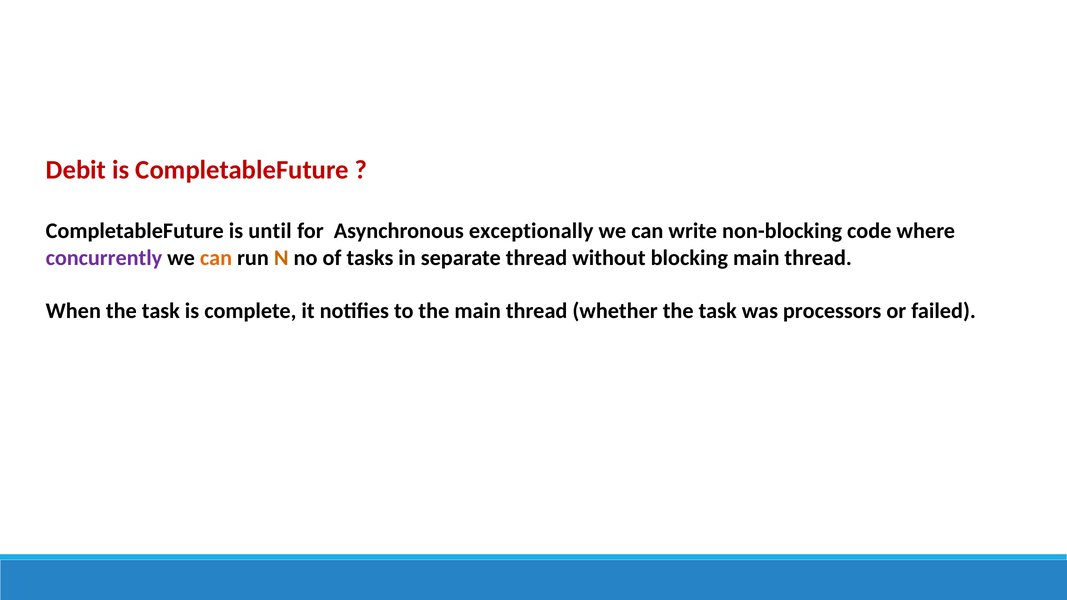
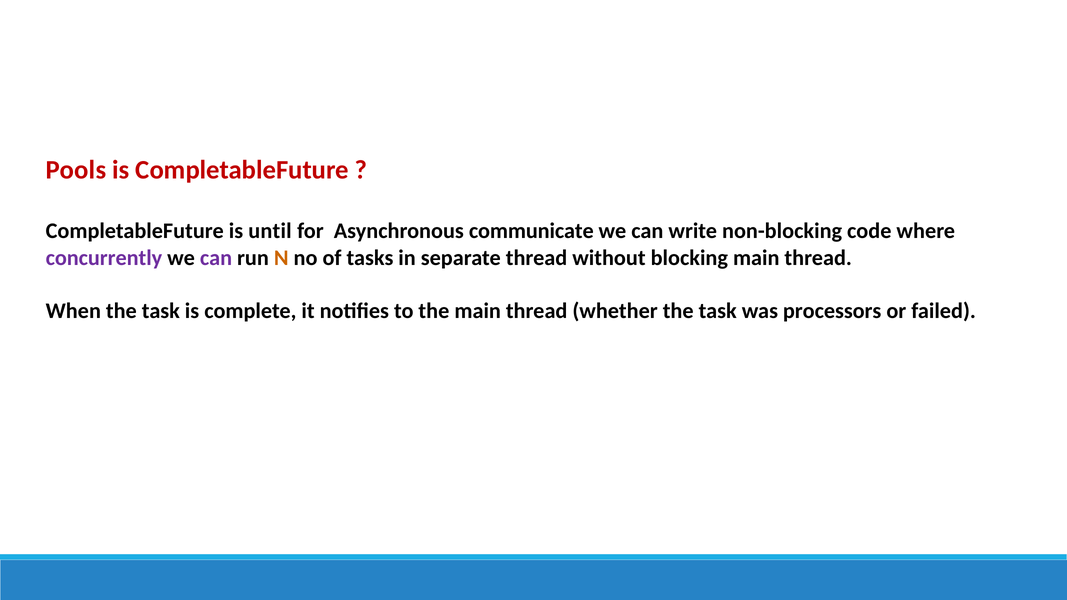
Debit: Debit -> Pools (76, 170)
exceptionally: exceptionally -> communicate (531, 231)
can colour: orange -> purple (216, 258)
